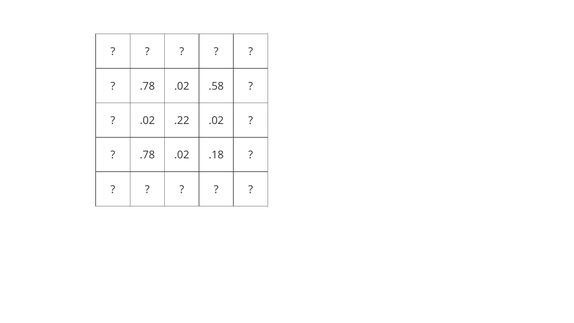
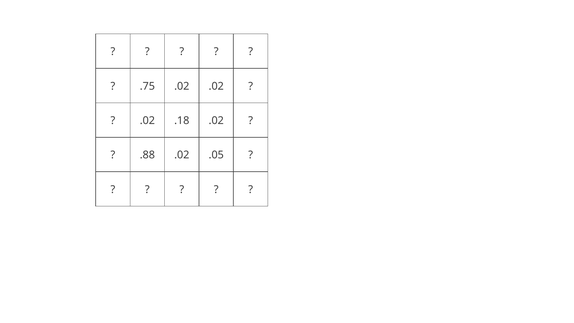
.78: .78 -> .75 (147, 86)
.02 .58: .58 -> .02 (216, 86)
.22: .22 -> .18 (182, 121)
.78: .78 -> .88 (147, 155)
.18: .18 -> .05 (216, 155)
